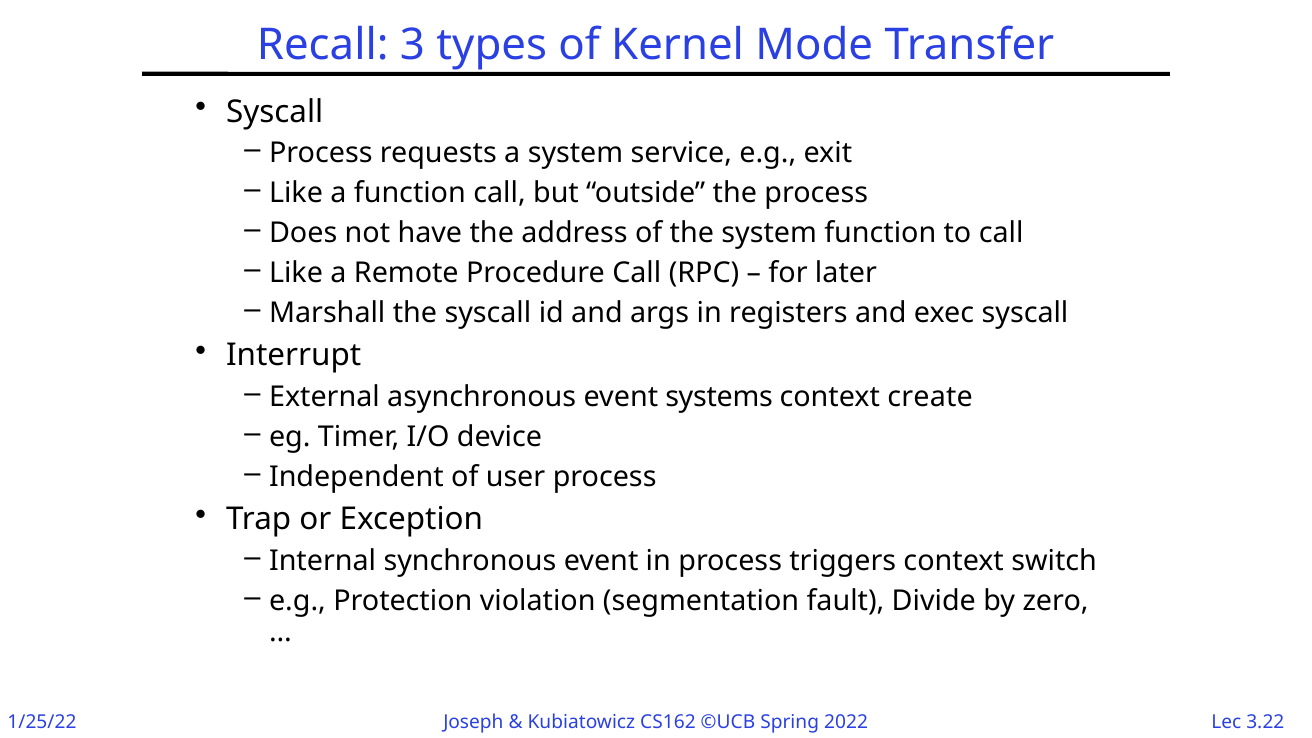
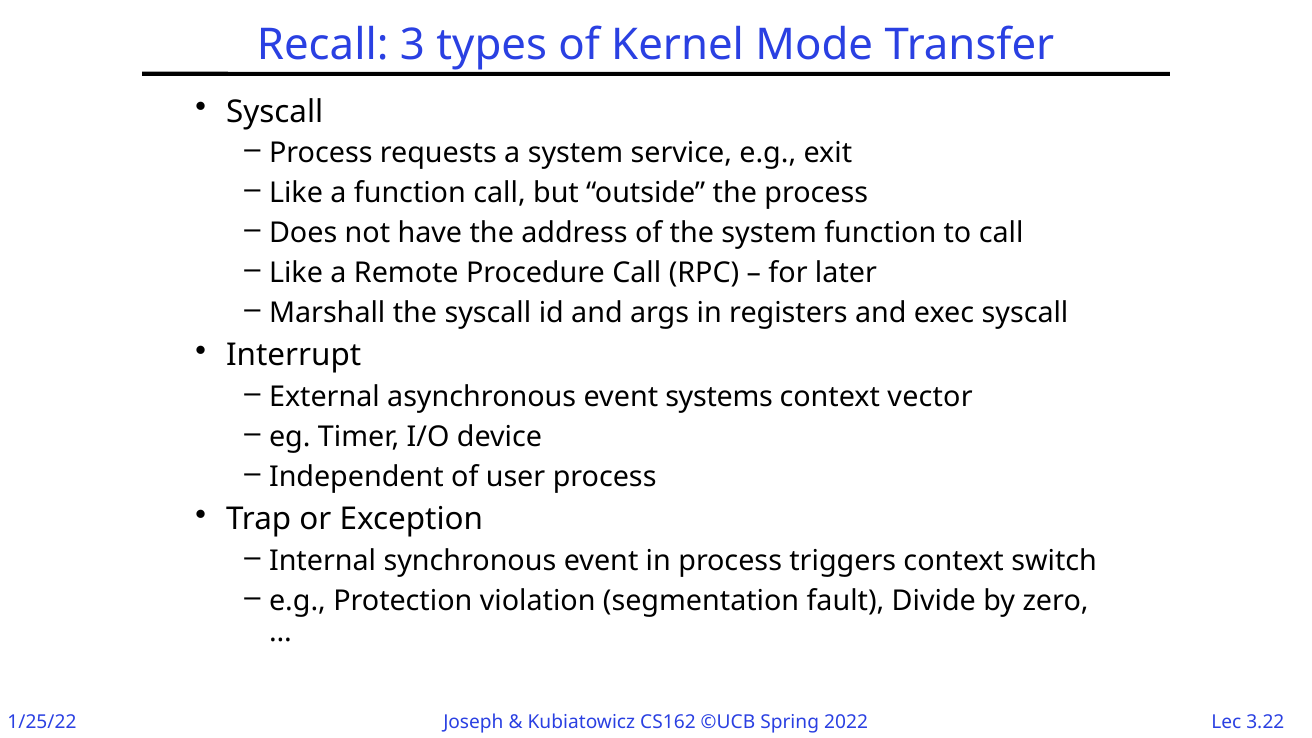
create: create -> vector (930, 397)
